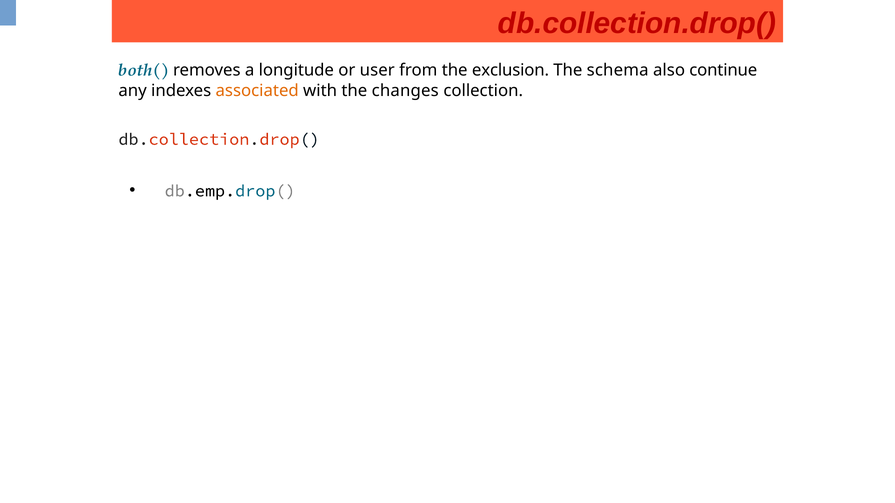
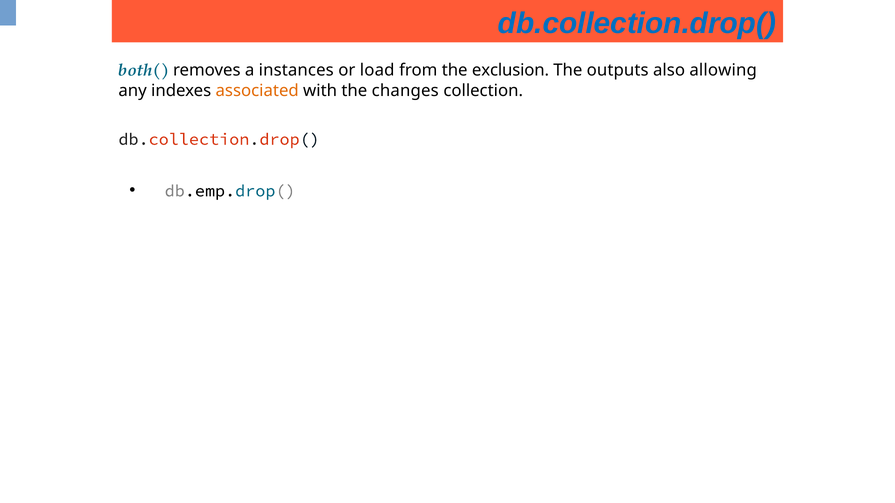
db.collection.drop( colour: red -> blue (637, 23)
longitude: longitude -> instances (296, 70)
user: user -> load (377, 70)
schema: schema -> outputs (618, 70)
continue: continue -> allowing (723, 70)
